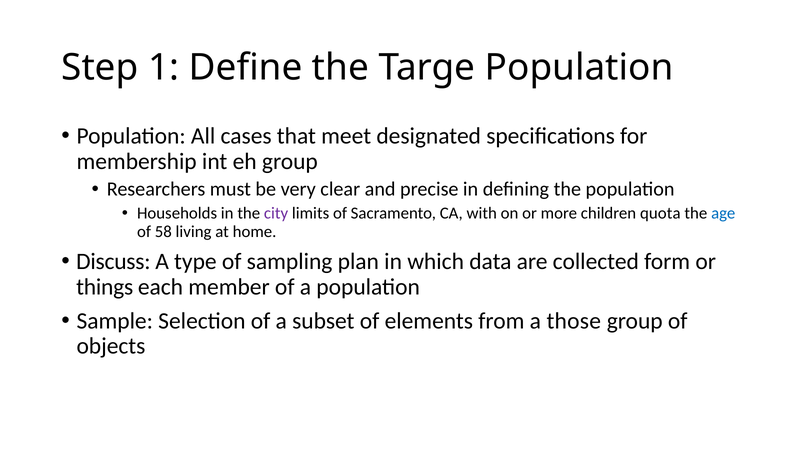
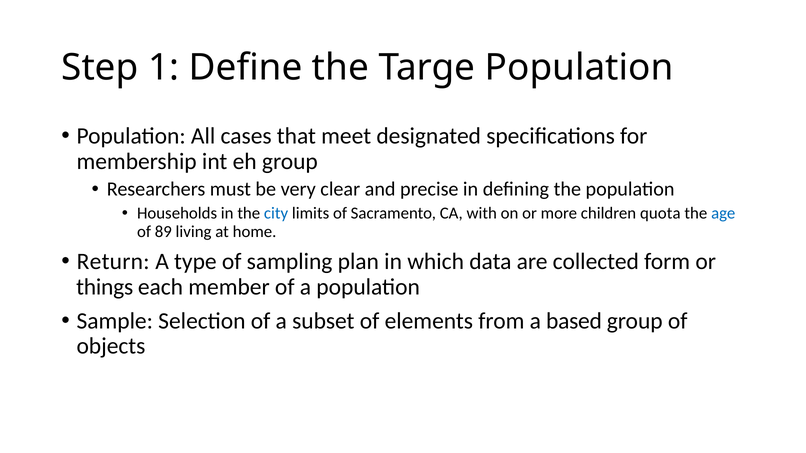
city colour: purple -> blue (276, 214)
58: 58 -> 89 (163, 232)
Discuss: Discuss -> Return (113, 262)
those: those -> based (574, 321)
